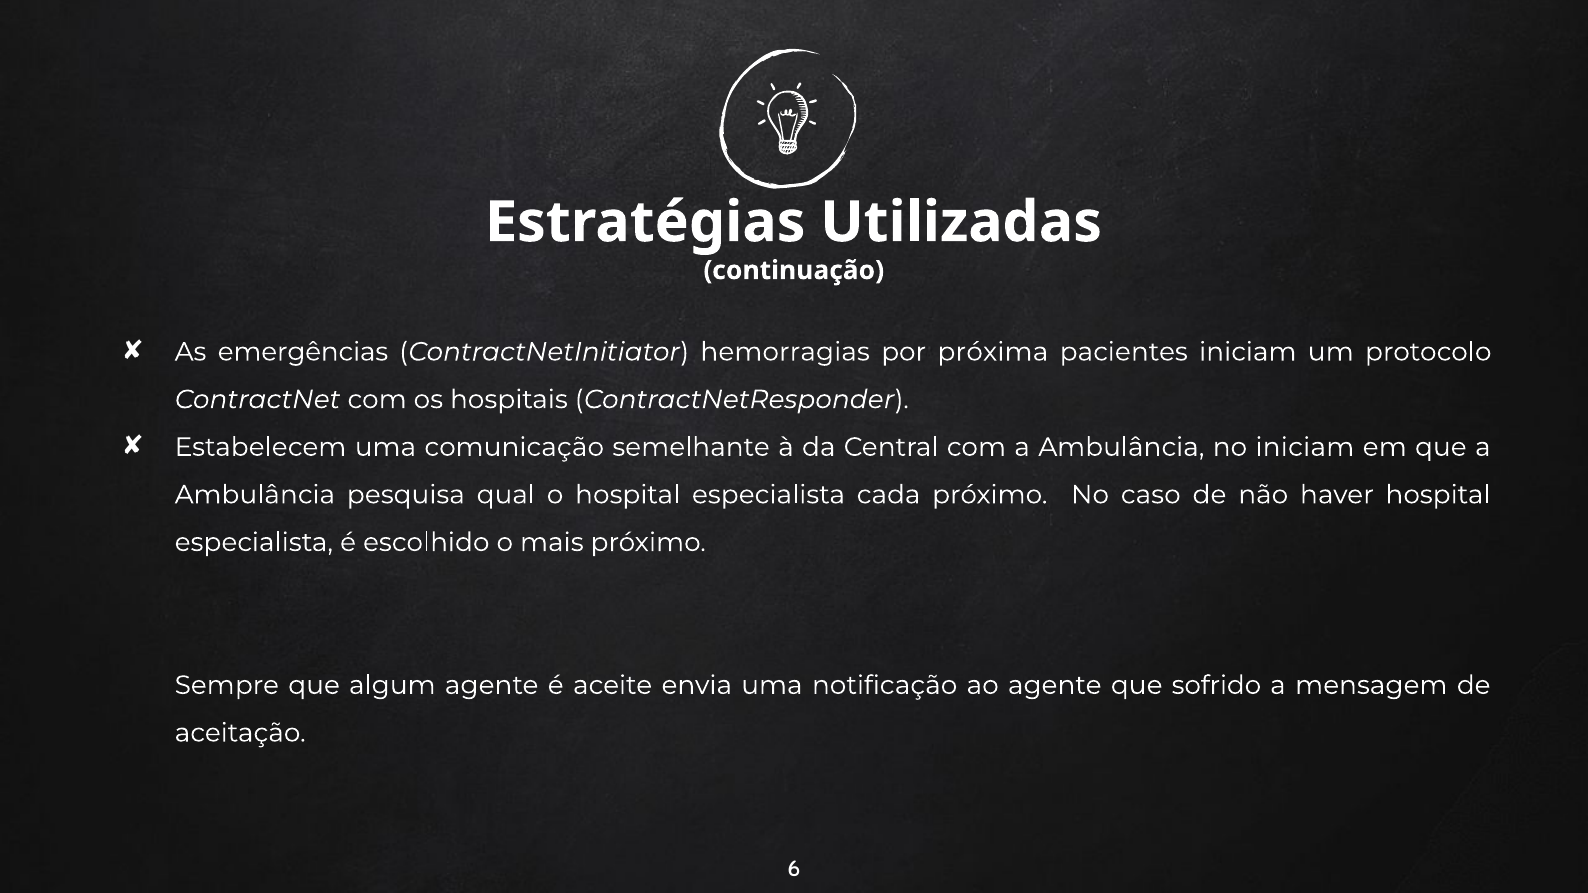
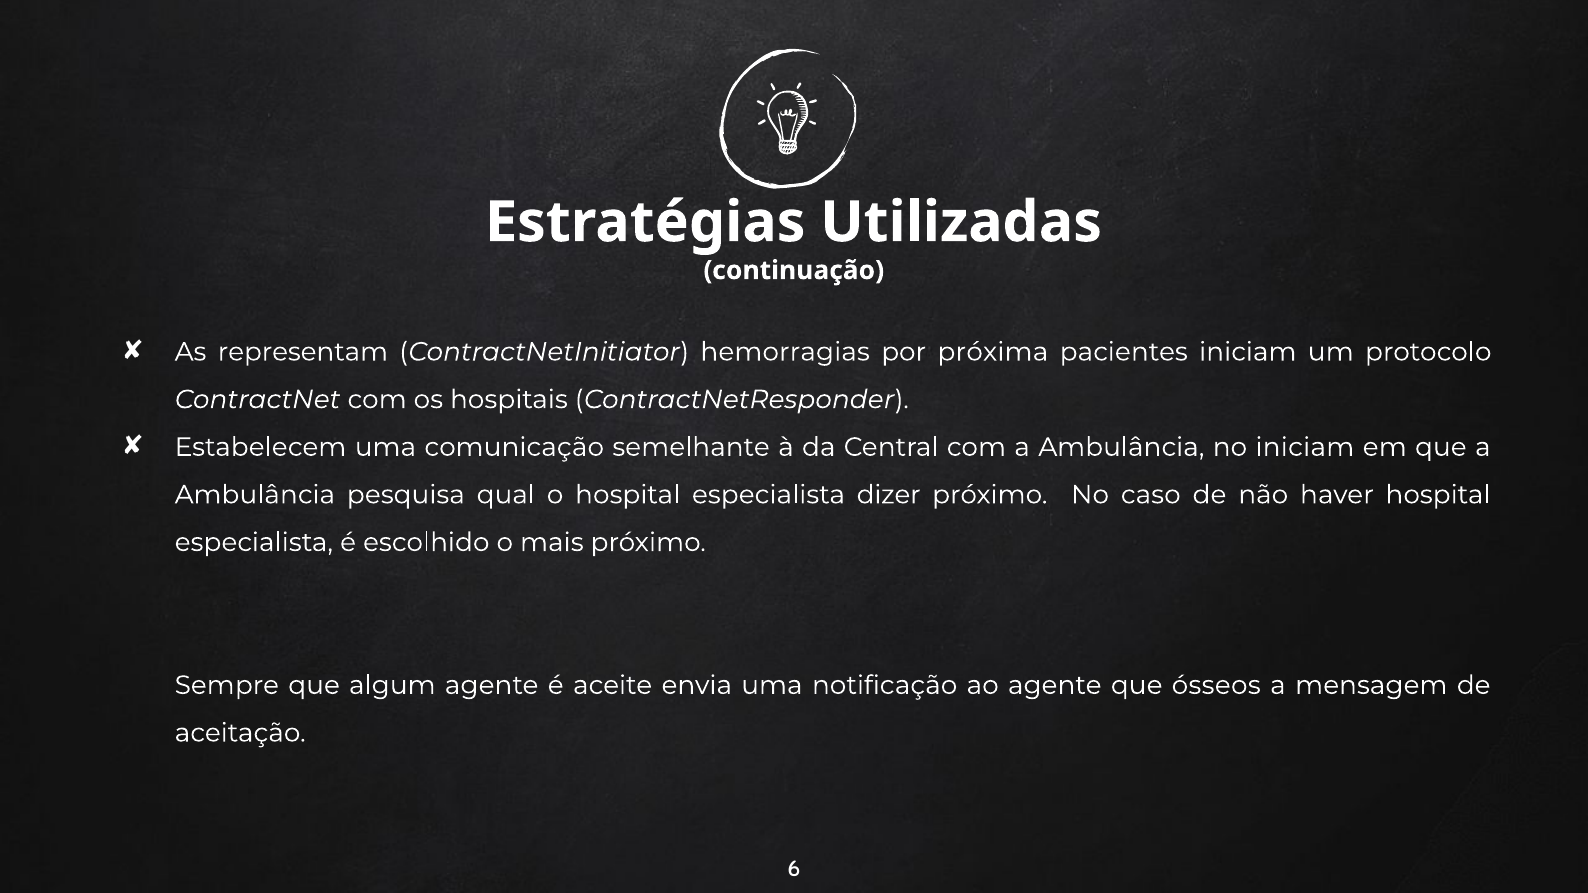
emergências: emergências -> representam (303, 352)
cada: cada -> dizer (889, 495)
sofrido: sofrido -> ósseos (1216, 685)
